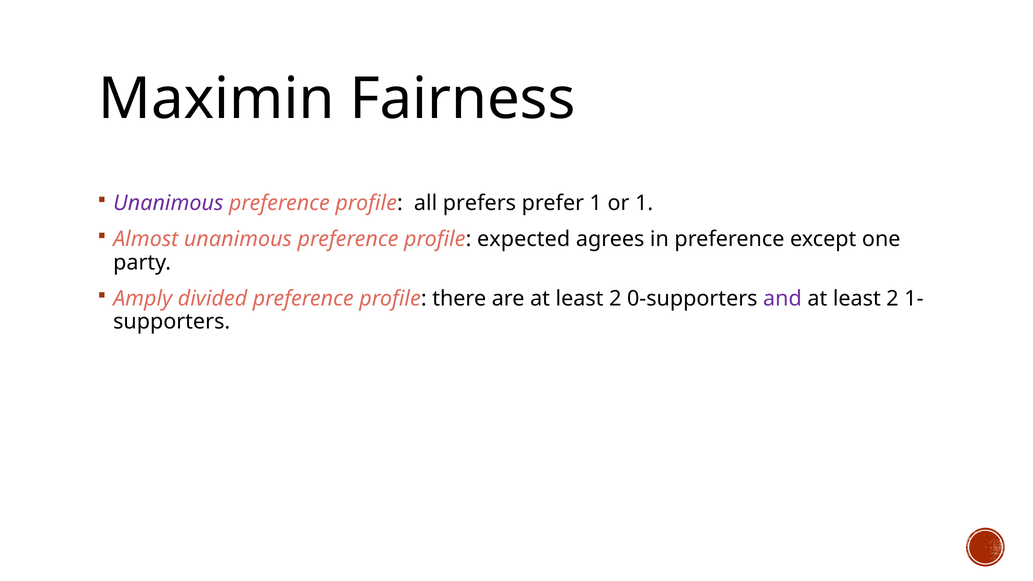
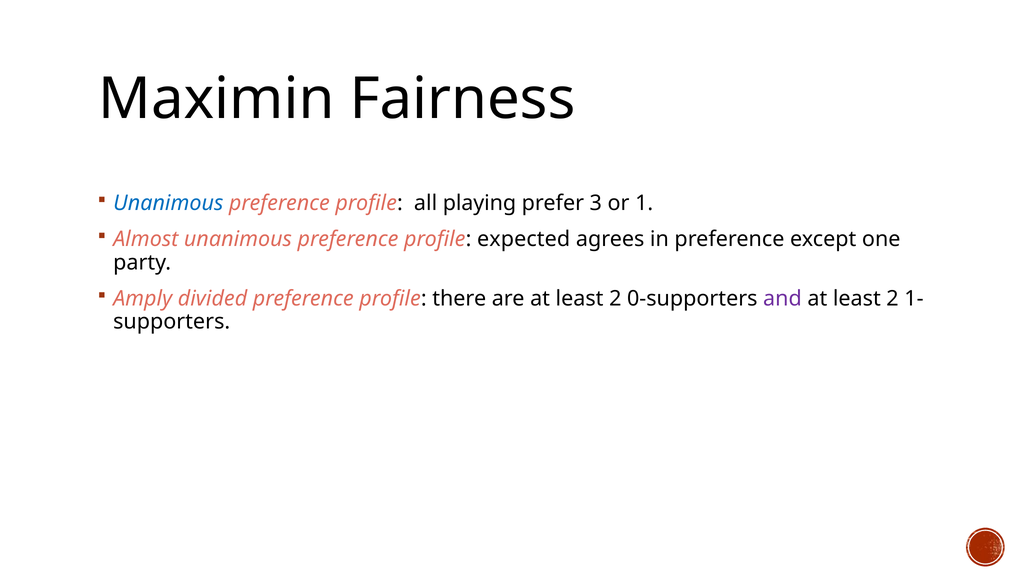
Unanimous colour: purple -> blue (168, 203)
prefers: prefers -> playing (479, 203)
prefer 1: 1 -> 3 (596, 203)
